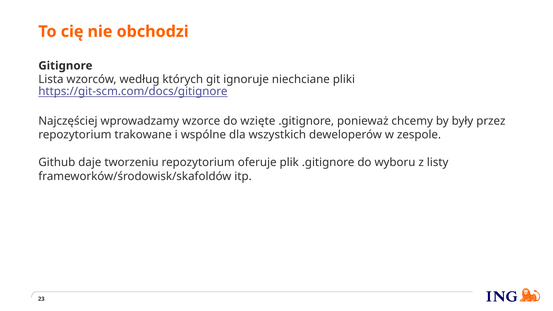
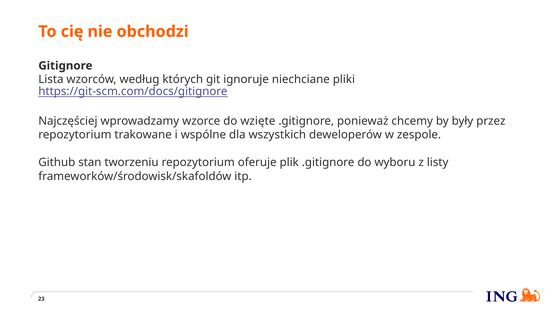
daje: daje -> stan (90, 163)
